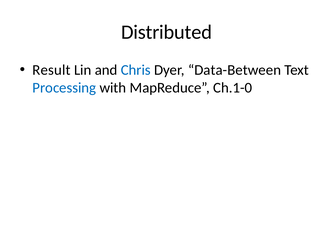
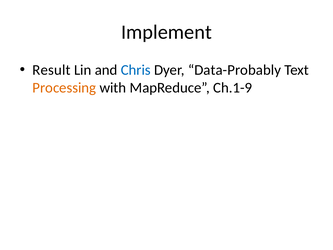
Distributed: Distributed -> Implement (166, 32)
Data-Between: Data-Between -> Data-Probably (235, 70)
Processing colour: blue -> orange (64, 88)
Ch.1-0: Ch.1-0 -> Ch.1-9 (233, 88)
